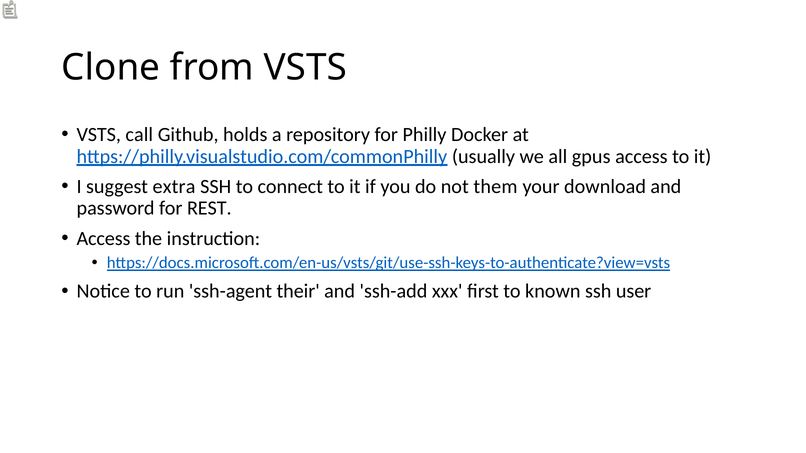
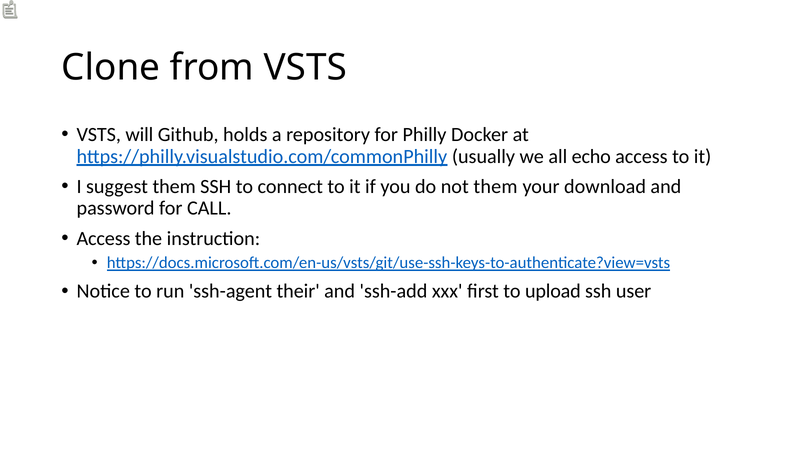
call: call -> will (139, 134)
gpus: gpus -> echo (591, 157)
suggest extra: extra -> them (174, 187)
REST: REST -> CALL (209, 209)
known: known -> upload (553, 292)
